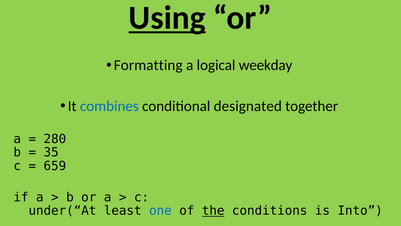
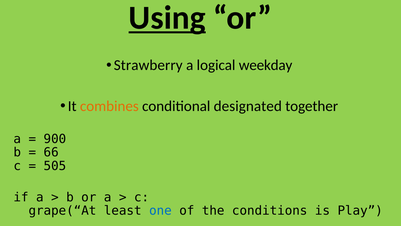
Formatting: Formatting -> Strawberry (148, 65)
combines colour: blue -> orange (109, 106)
280: 280 -> 900 (55, 139)
35: 35 -> 66 (51, 152)
659: 659 -> 505 (55, 166)
under(“At: under(“At -> grape(“At (62, 210)
the underline: present -> none (213, 210)
Into: Into -> Play (360, 210)
